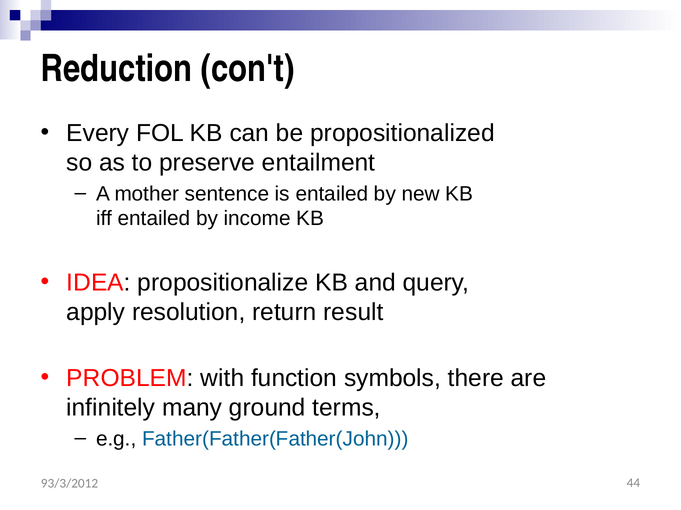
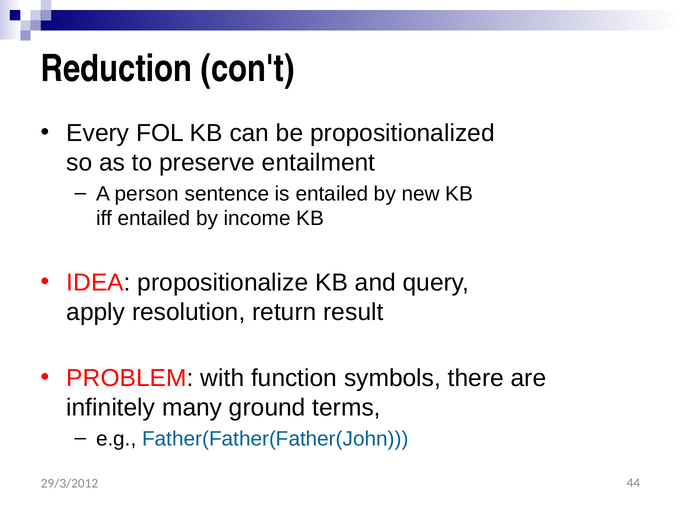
mother: mother -> person (147, 194)
93/3/2012: 93/3/2012 -> 29/3/2012 (69, 484)
